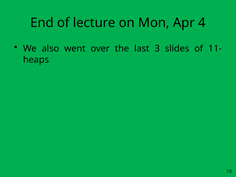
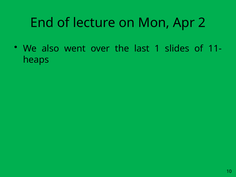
4: 4 -> 2 (202, 23)
3: 3 -> 1 (157, 49)
